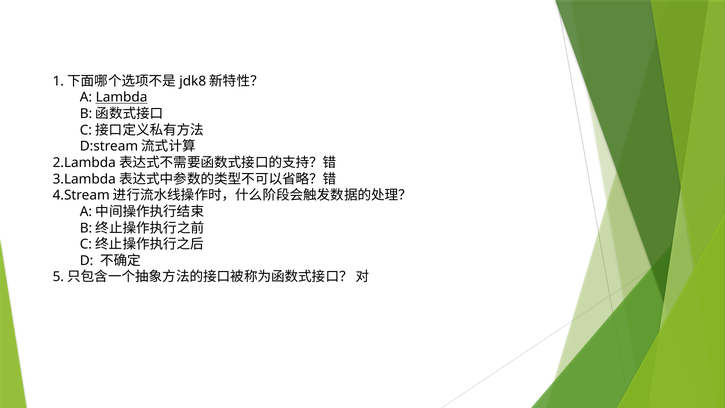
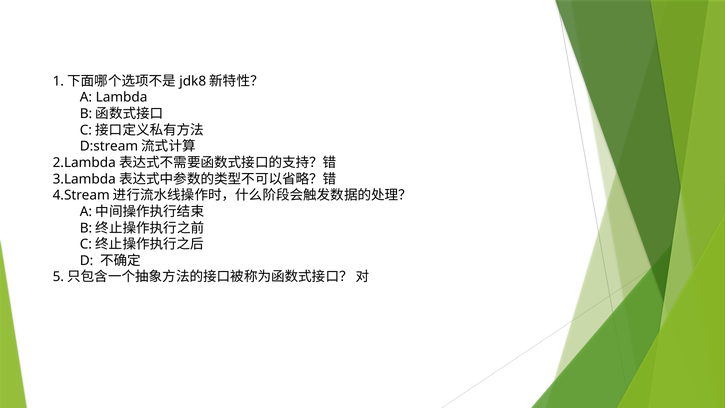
Lambda underline: present -> none (122, 97)
